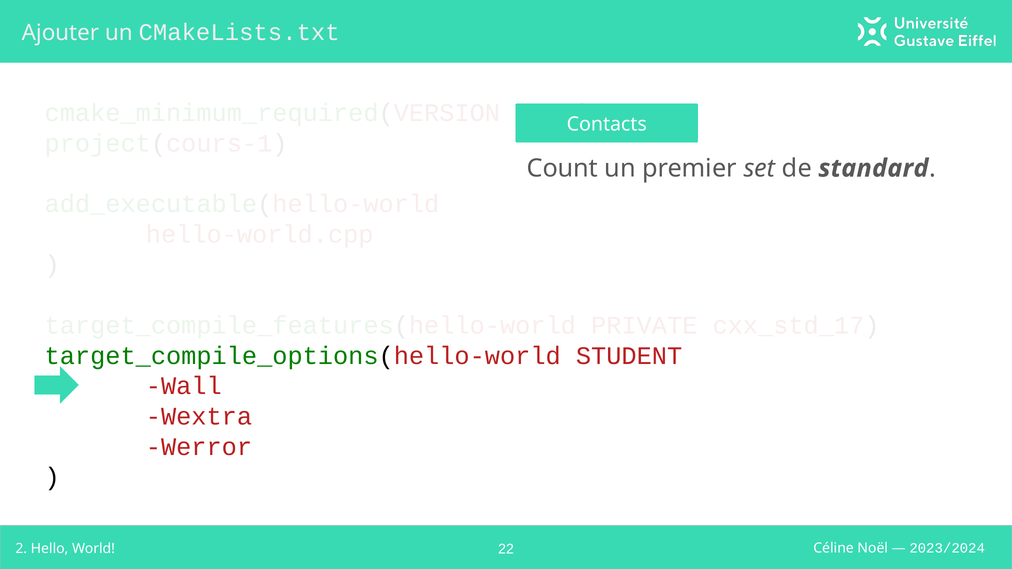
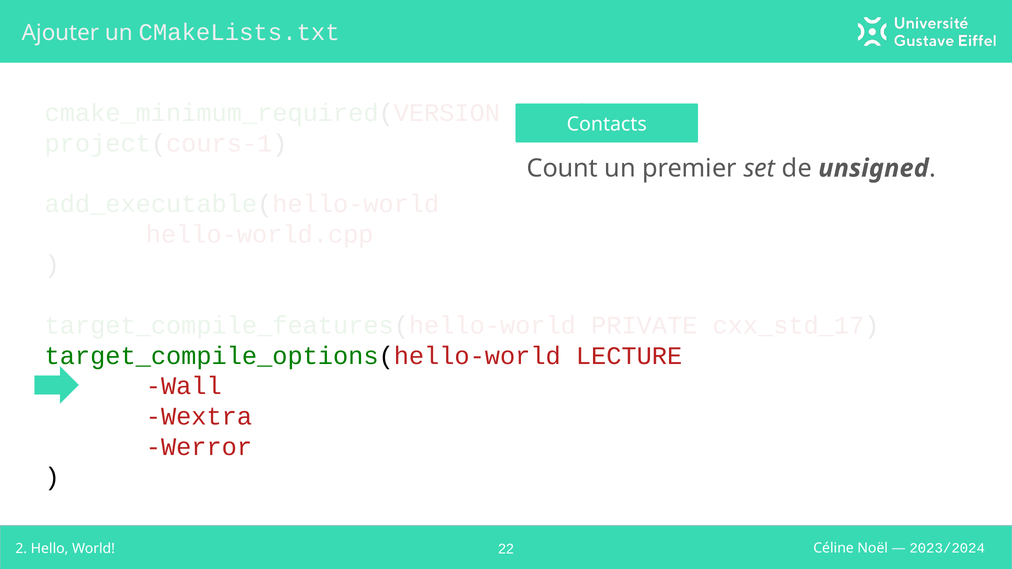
standard: standard -> unsigned (874, 168)
STUDENT: STUDENT -> LECTURE (629, 356)
